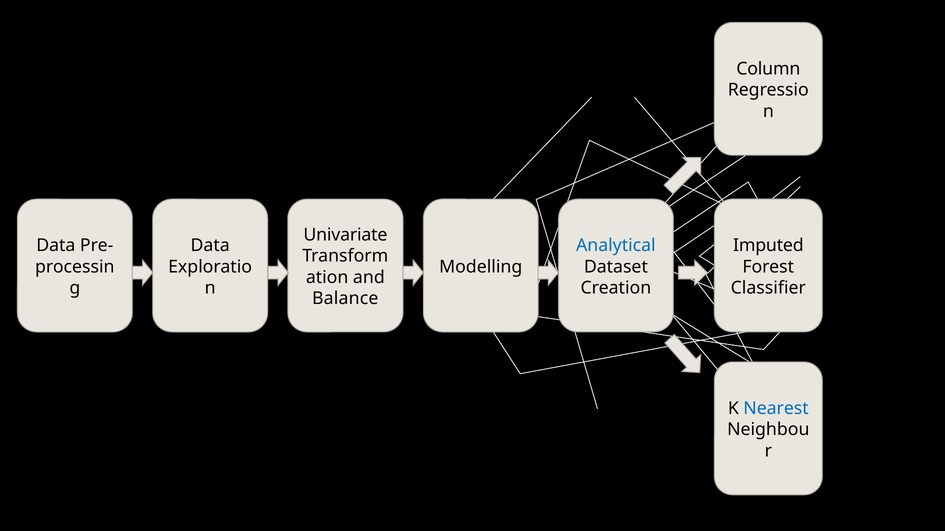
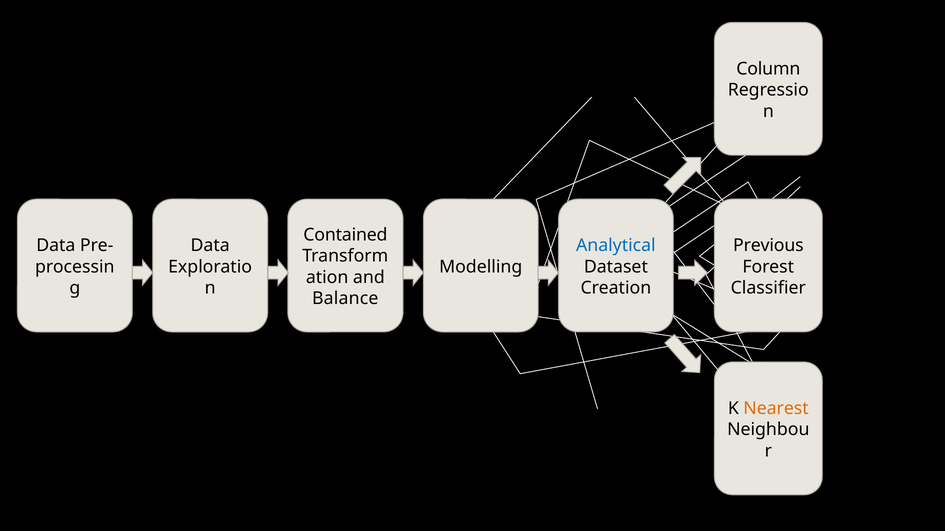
Univariate: Univariate -> Contained (345, 235)
Imputed: Imputed -> Previous (768, 246)
Nearest colour: blue -> orange (776, 409)
